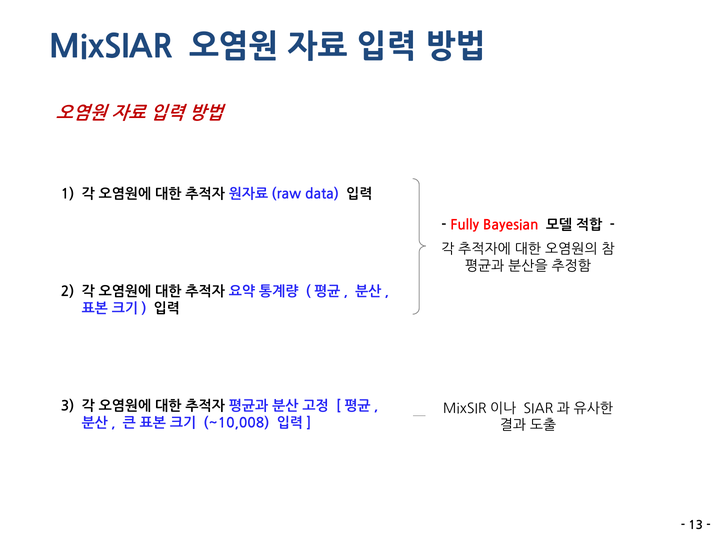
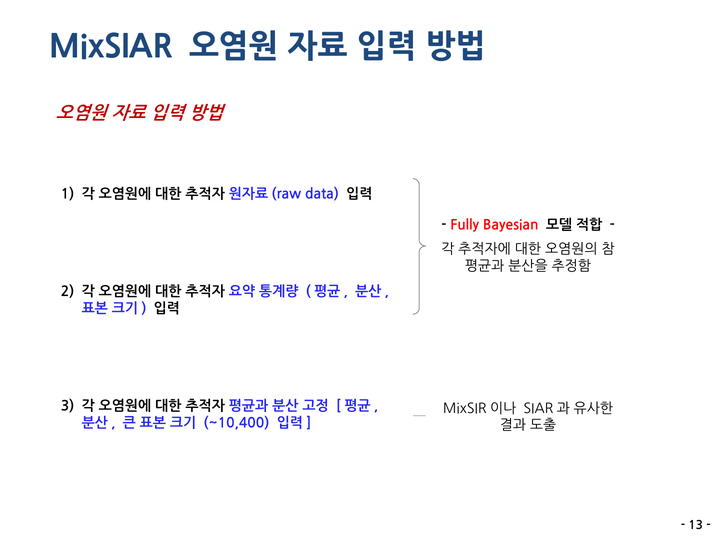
~10,008: ~10,008 -> ~10,400 (236, 423)
